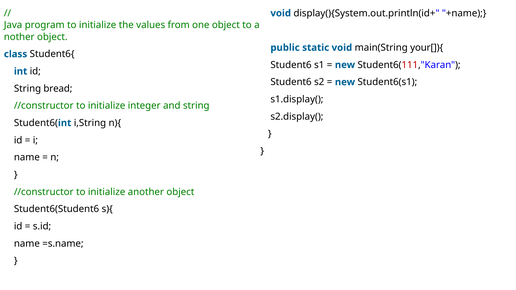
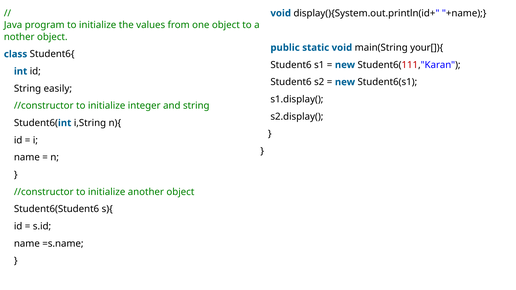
bread: bread -> easily (58, 89)
